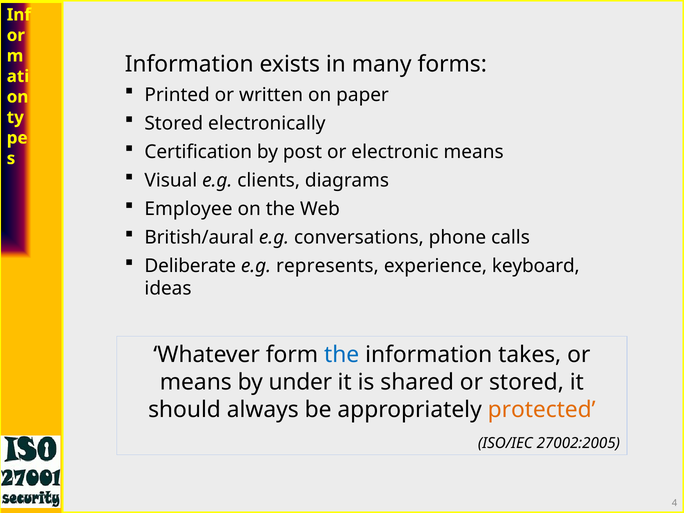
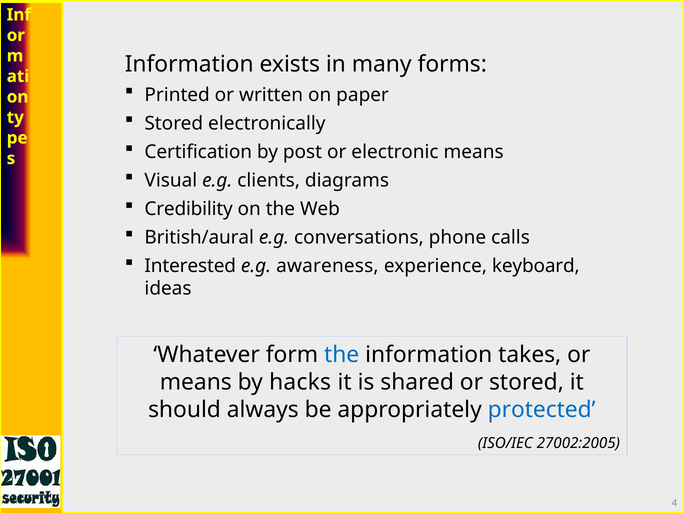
Employee: Employee -> Credibility (189, 209)
Deliberate: Deliberate -> Interested (190, 266)
represents: represents -> awareness (327, 266)
under: under -> hacks (300, 382)
protected colour: orange -> blue (542, 410)
